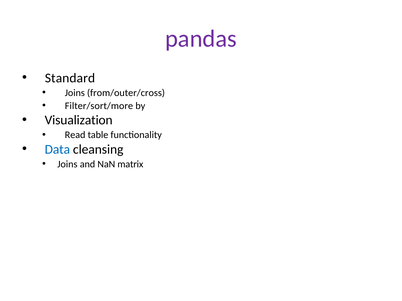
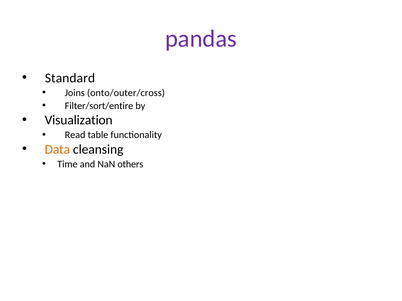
from/outer/cross: from/outer/cross -> onto/outer/cross (126, 93)
Filter/sort/more: Filter/sort/more -> Filter/sort/entire (99, 106)
Data colour: blue -> orange (57, 150)
Joins: Joins -> Time (67, 164)
matrix: matrix -> others (130, 164)
